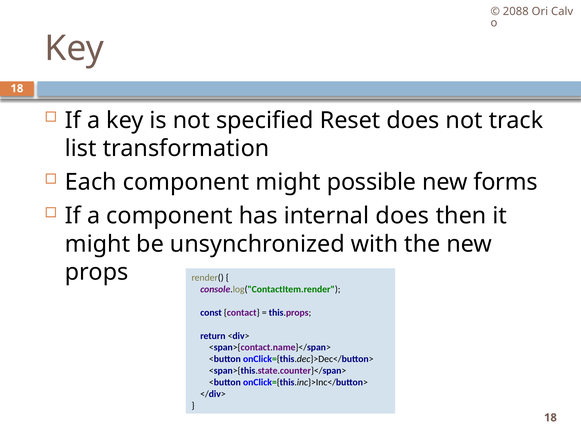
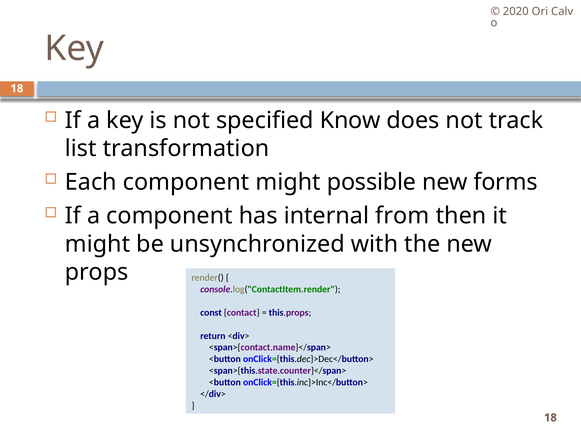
2088: 2088 -> 2020 (516, 11)
Reset: Reset -> Know (350, 120)
internal does: does -> from (402, 216)
